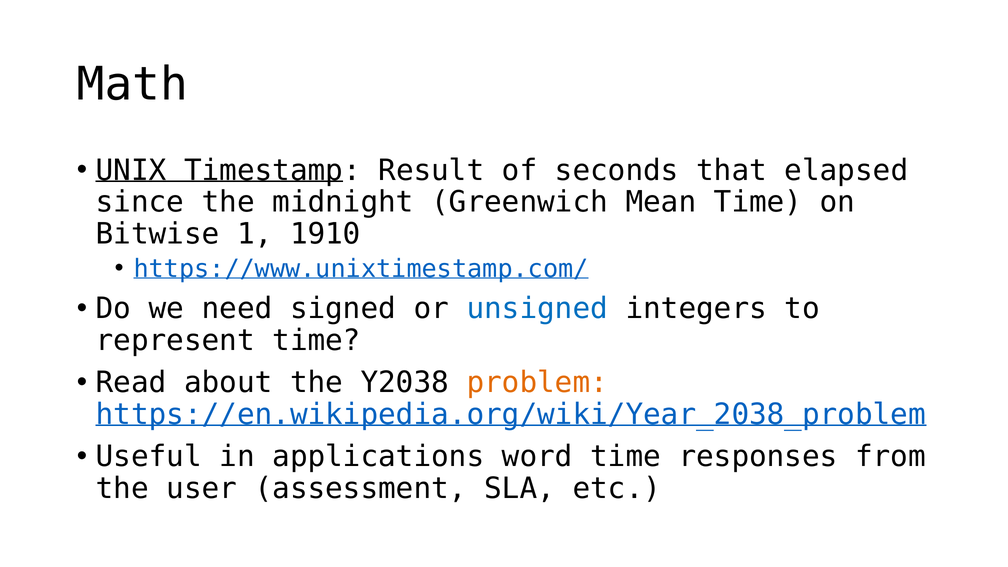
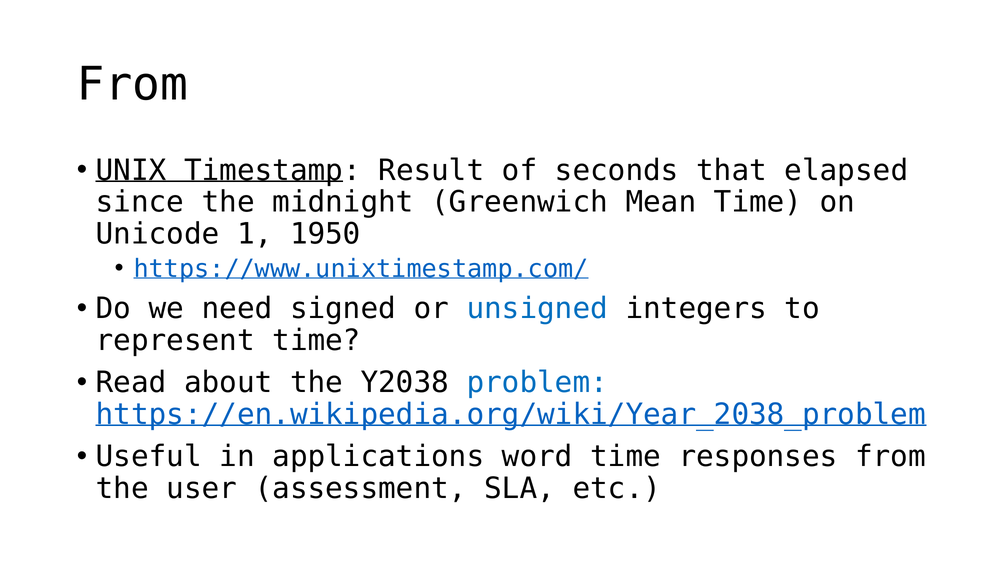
Math: Math -> From (132, 85)
Bitwise: Bitwise -> Unicode (158, 234)
1910: 1910 -> 1950 (325, 234)
problem colour: orange -> blue (537, 383)
